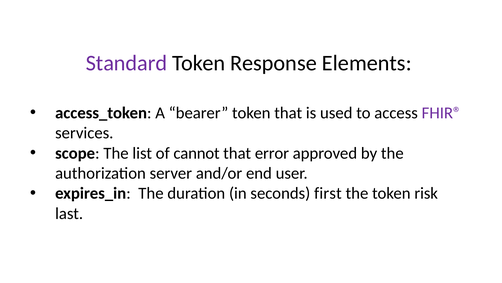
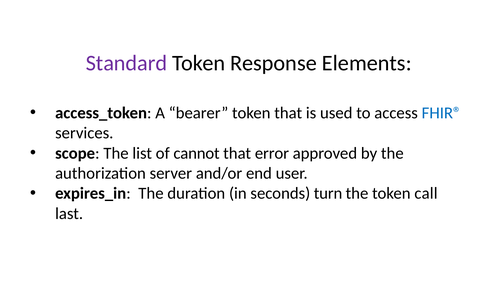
FHIR® colour: purple -> blue (442, 113)
first: first -> turn (328, 193)
risk: risk -> call (426, 193)
